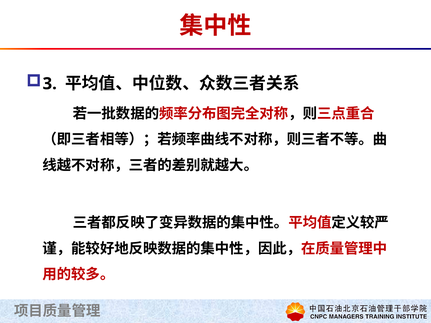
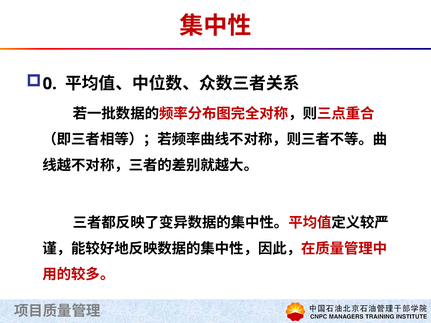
3: 3 -> 0 (50, 84)
